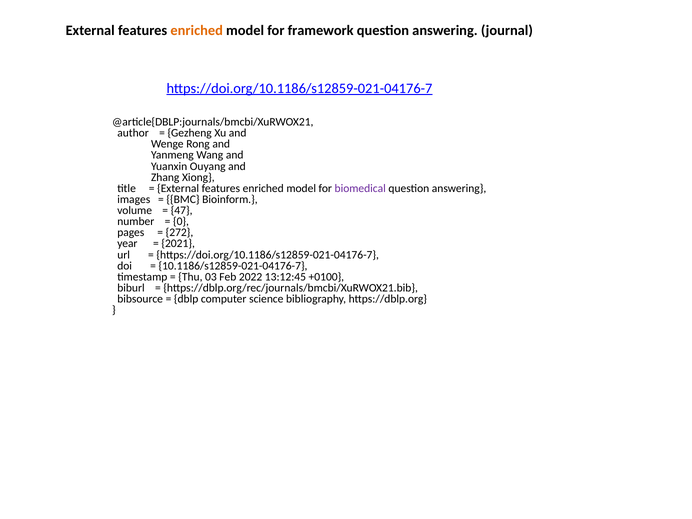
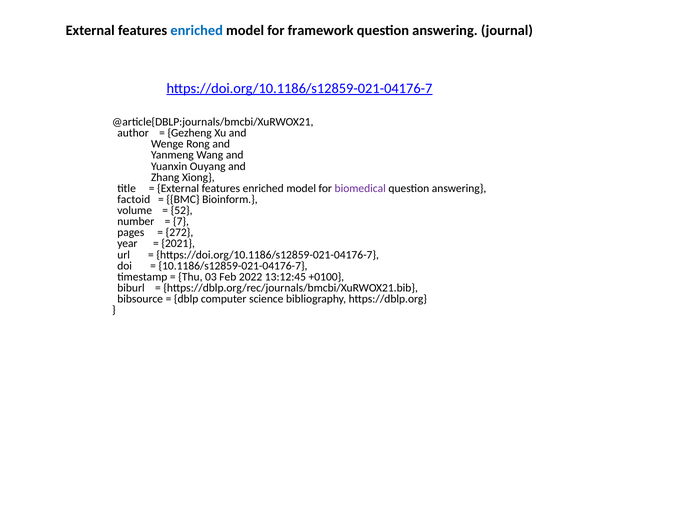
enriched colour: orange -> blue (197, 30)
images: images -> factoid (134, 199)
47: 47 -> 52 (182, 210)
0: 0 -> 7 (181, 222)
